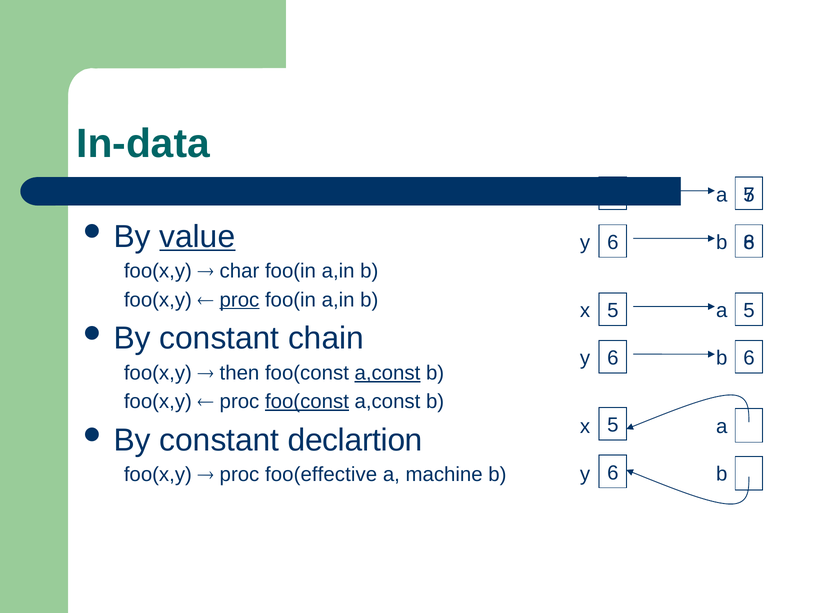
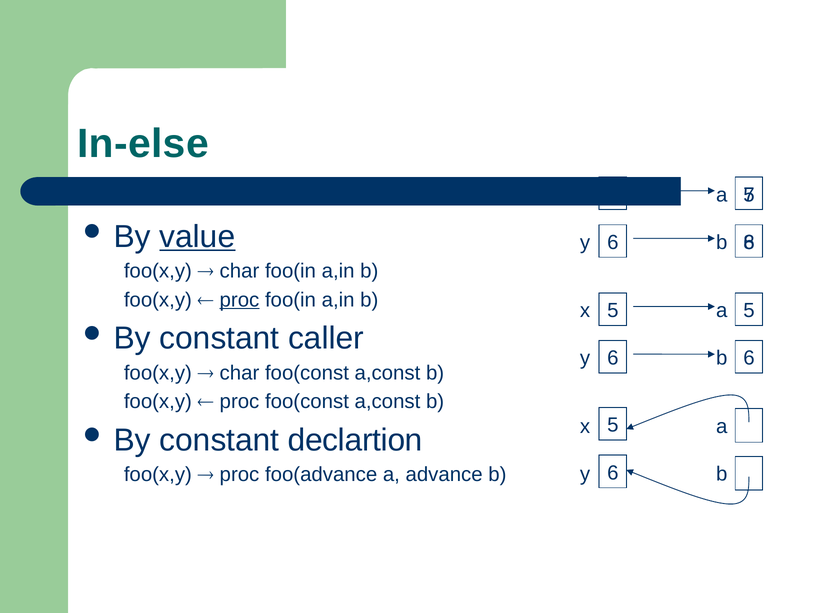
In-data: In-data -> In-else (143, 144)
chain: chain -> caller (326, 338)
then: then -> char (239, 373)
a,const underline: present -> none (387, 373)
foo(const underline: present -> none (307, 401)
foo(effective: foo(effective -> foo(advance (321, 474)
machine: machine -> advance (444, 474)
